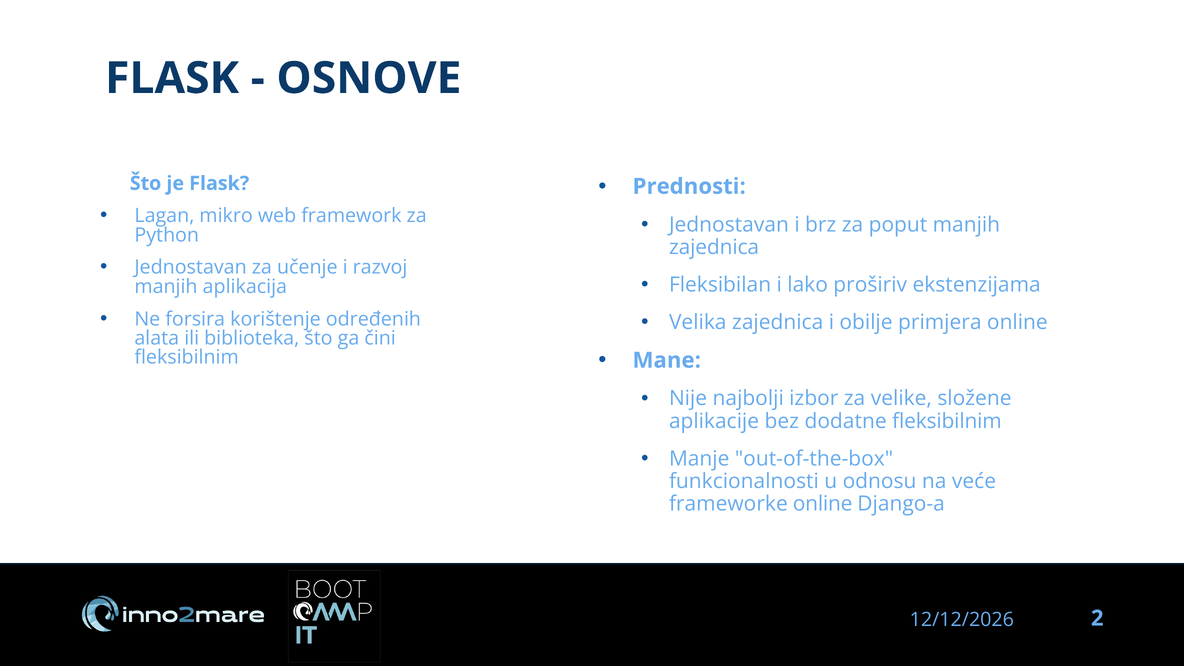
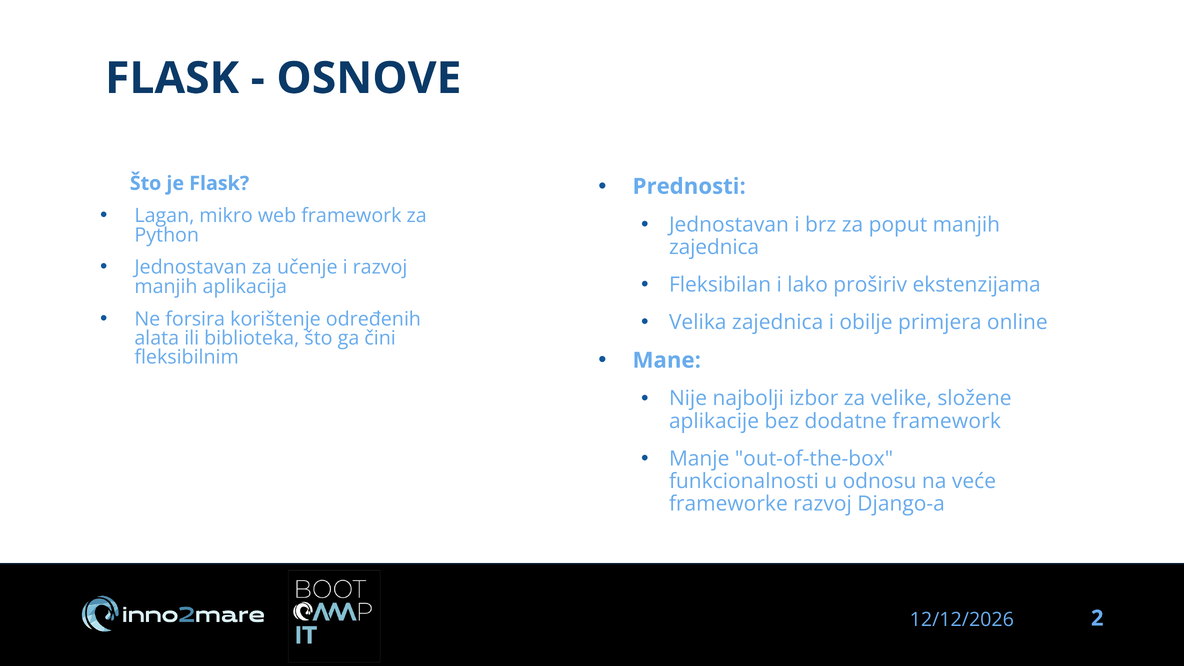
dodatne fleksibilnim: fleksibilnim -> framework (947, 421)
frameworke online: online -> razvoj (823, 504)
